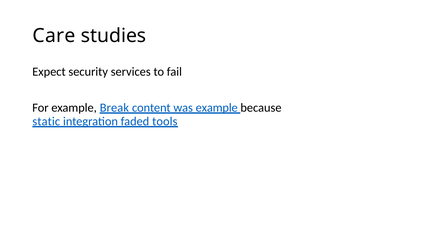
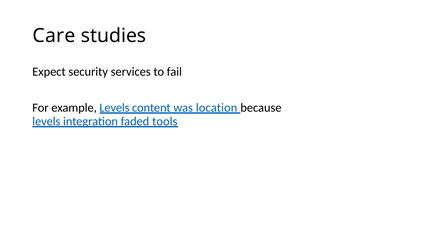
example Break: Break -> Levels (114, 107)
was example: example -> location (217, 107)
static: static -> levels (46, 121)
